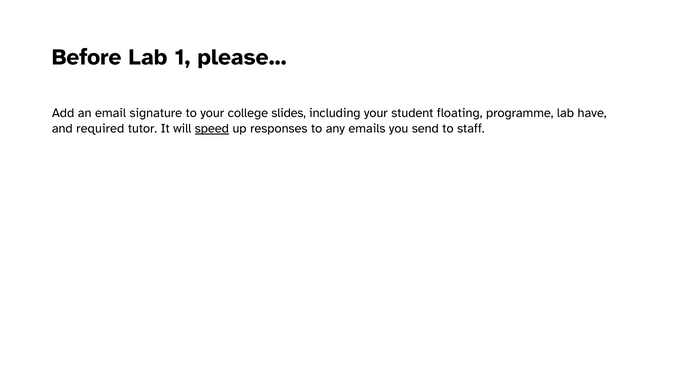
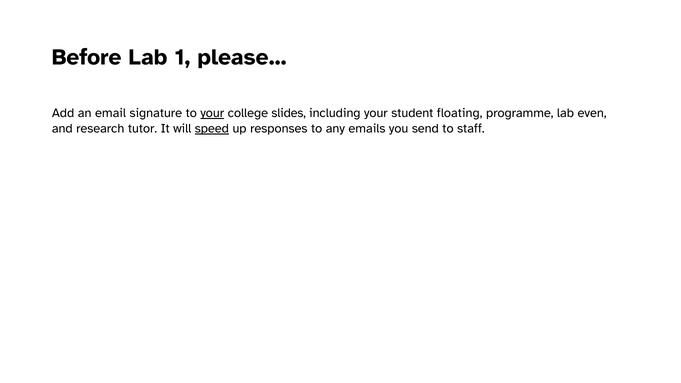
your underline: none -> present (212, 113)
have: have -> even (592, 113)
required: required -> research (100, 128)
